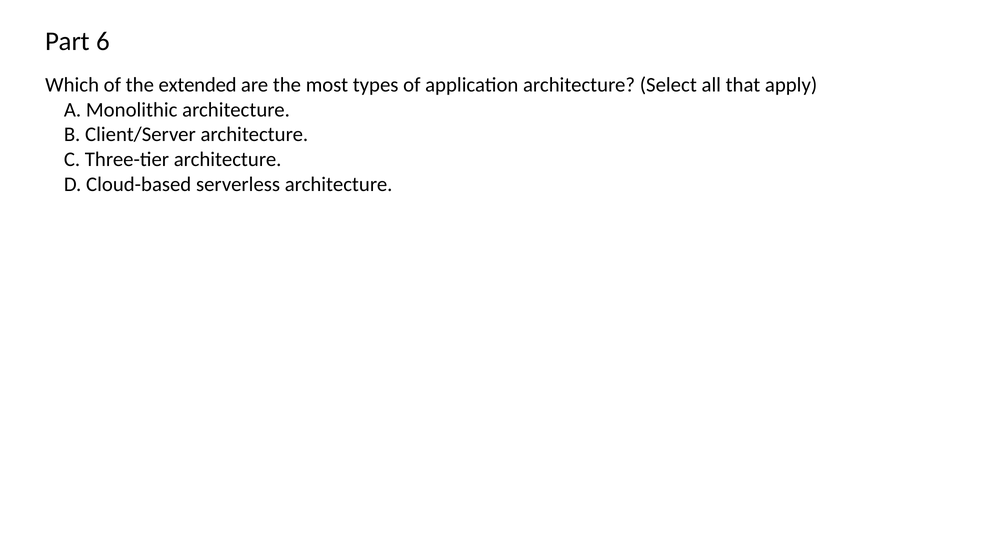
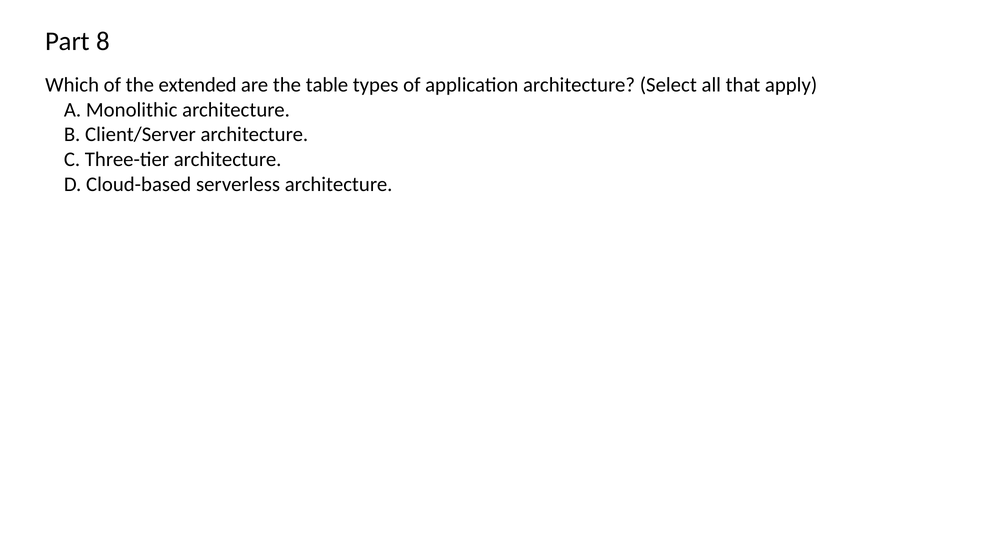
6: 6 -> 8 (103, 41)
most: most -> table (327, 85)
